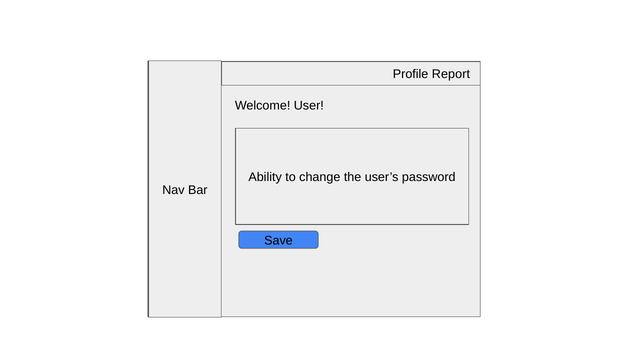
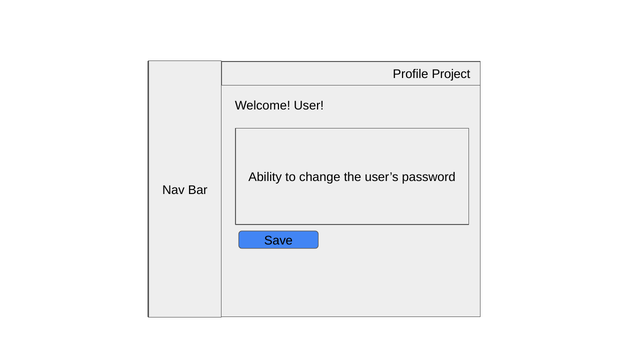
Report: Report -> Project (451, 74)
